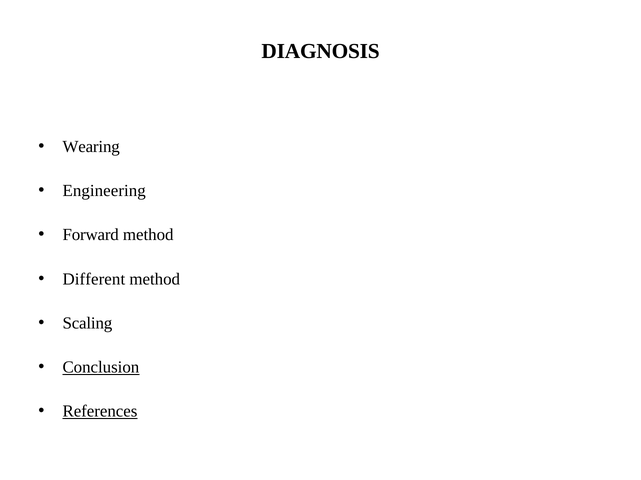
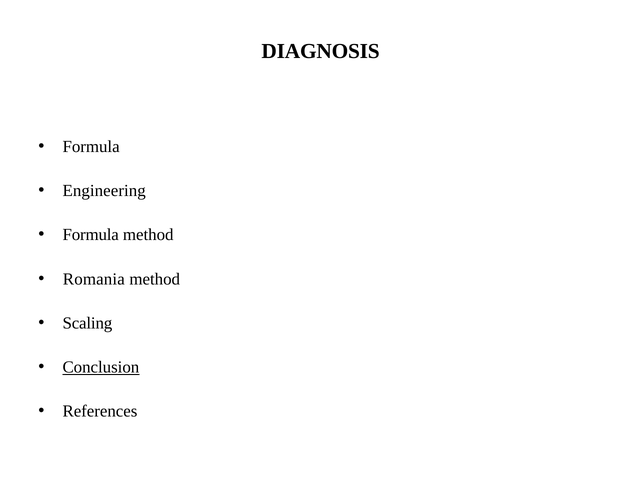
Wearing: Wearing -> Formula (91, 147)
Forward: Forward -> Formula (91, 235)
Different: Different -> Romania (94, 279)
References underline: present -> none (100, 412)
